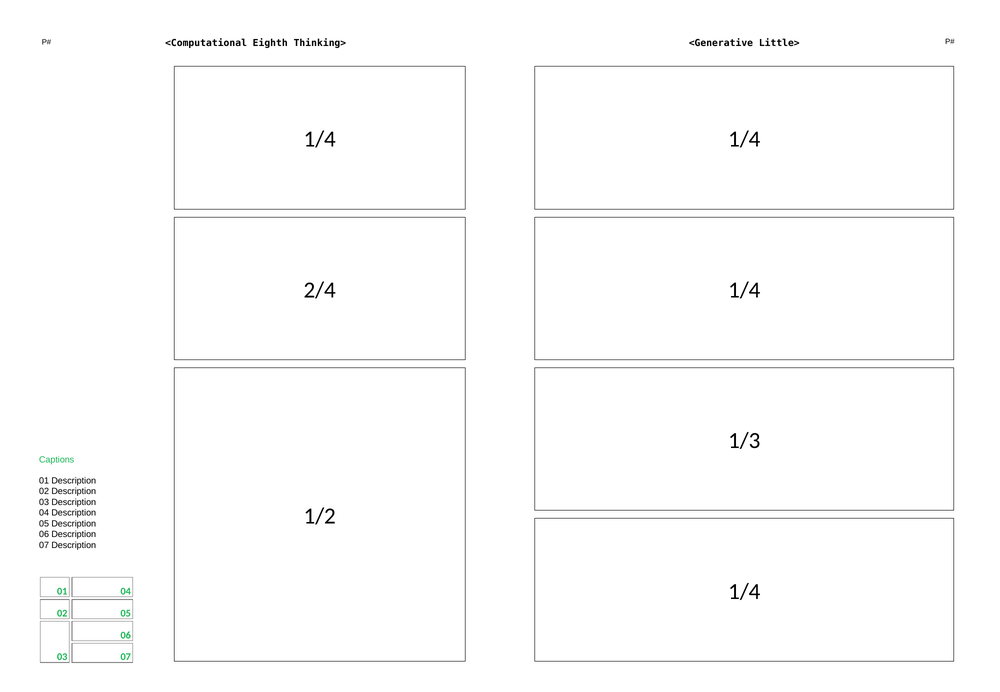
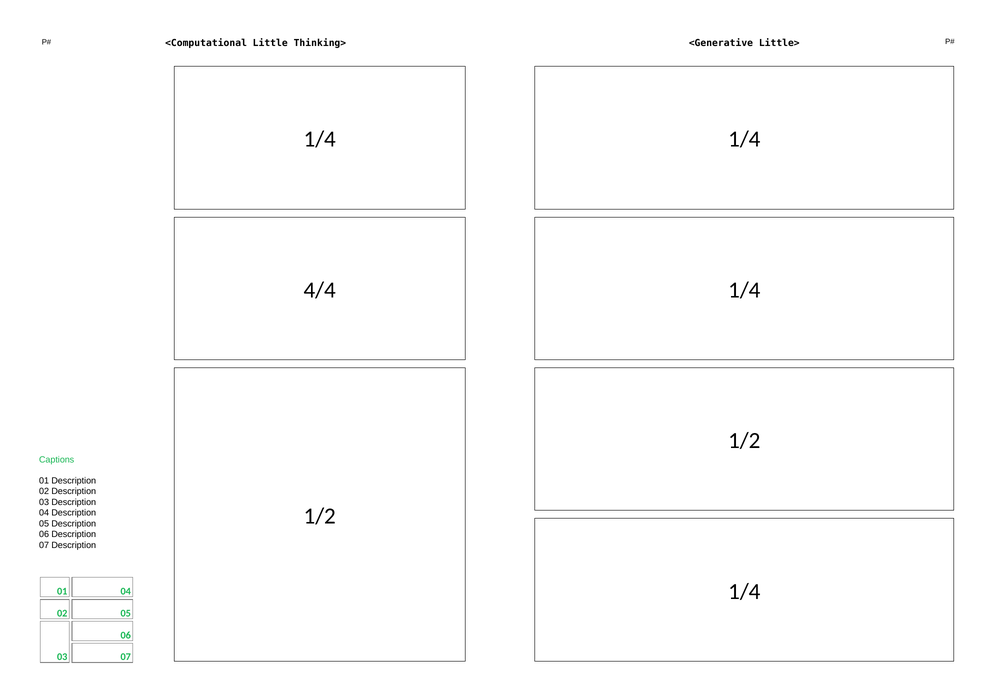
Eighth: Eighth -> Little (270, 43)
2/4: 2/4 -> 4/4 (320, 290)
1/3: 1/3 -> 1/2 (744, 441)
